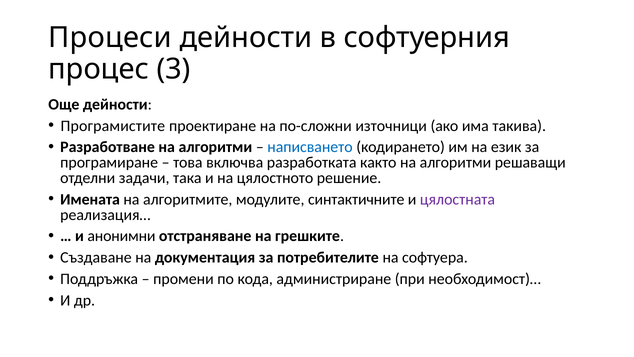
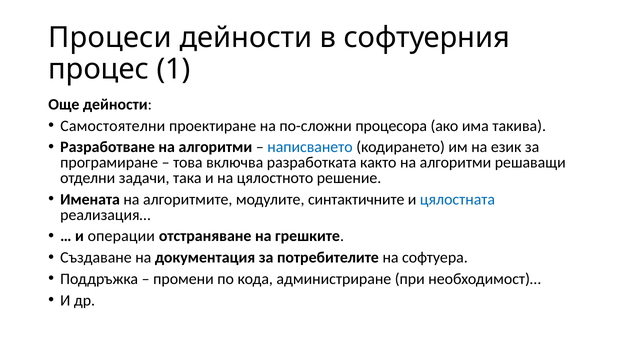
3: 3 -> 1 (174, 69)
Програмистите: Програмистите -> Самостоятелни (113, 126)
източници: източници -> процесора (391, 126)
цялостната colour: purple -> blue (458, 199)
анонимни: анонимни -> операции (121, 236)
